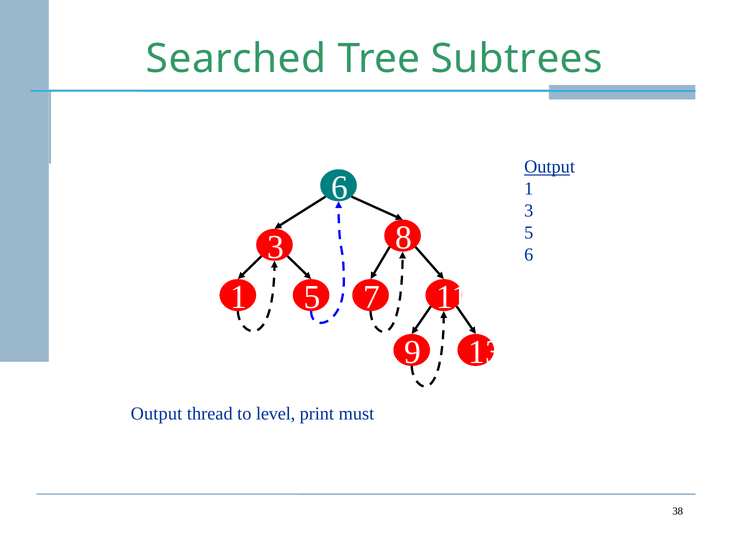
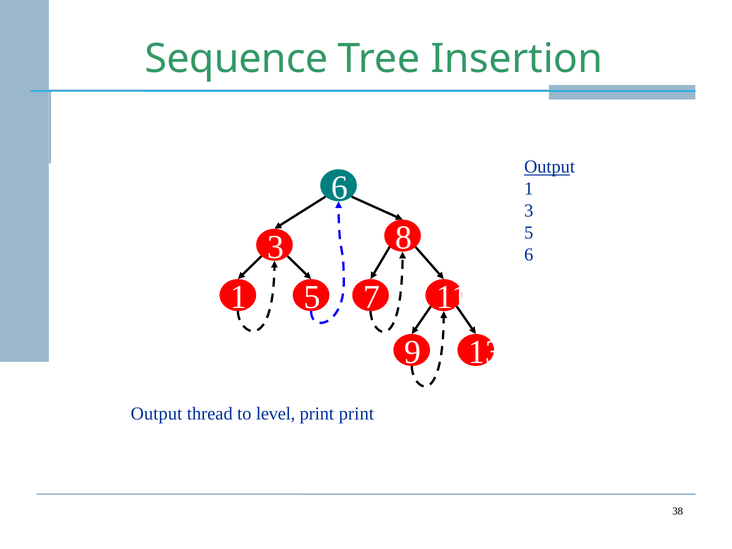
Searched: Searched -> Sequence (237, 59)
Subtrees: Subtrees -> Insertion (517, 59)
print must: must -> print (356, 414)
